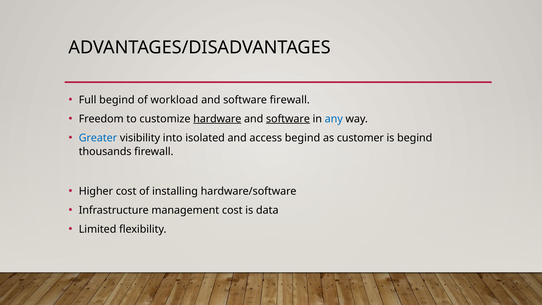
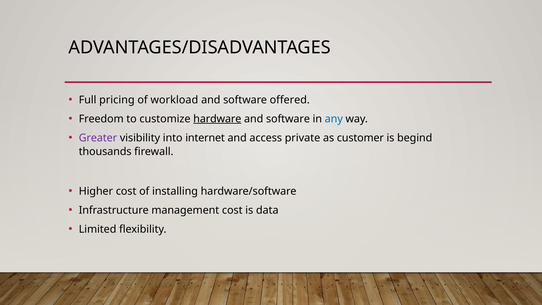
Full begind: begind -> pricing (117, 100)
software firewall: firewall -> offered (290, 100)
software underline: present -> none (288, 119)
Greater colour: blue -> purple (98, 138)
isolated: isolated -> internet (205, 138)
access begind: begind -> private (302, 138)
